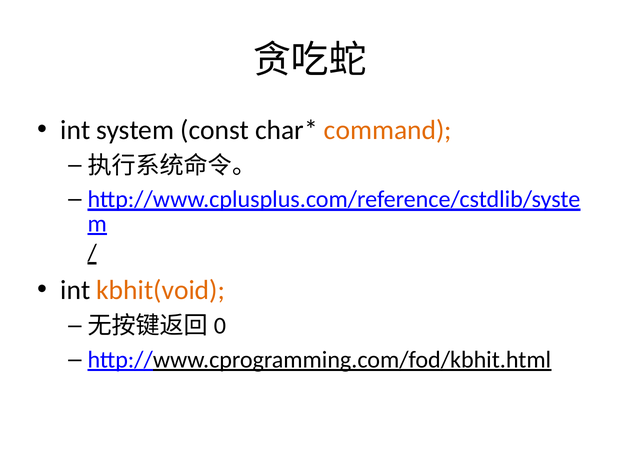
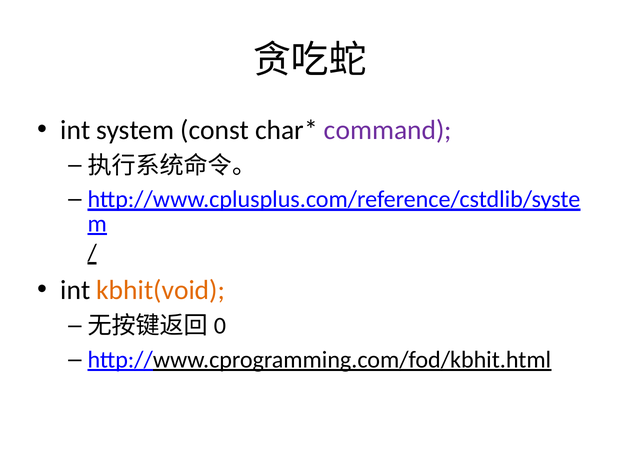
command colour: orange -> purple (388, 130)
